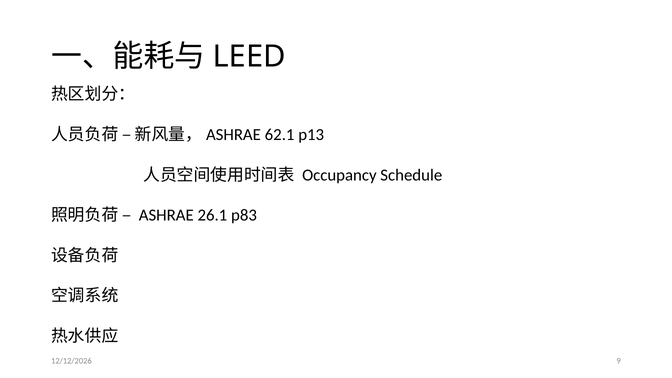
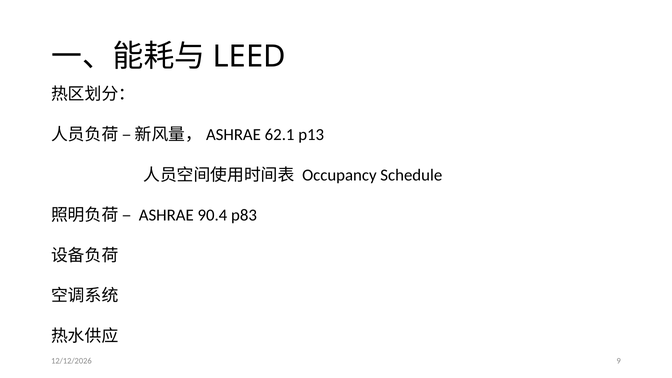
26.1: 26.1 -> 90.4 (212, 215)
